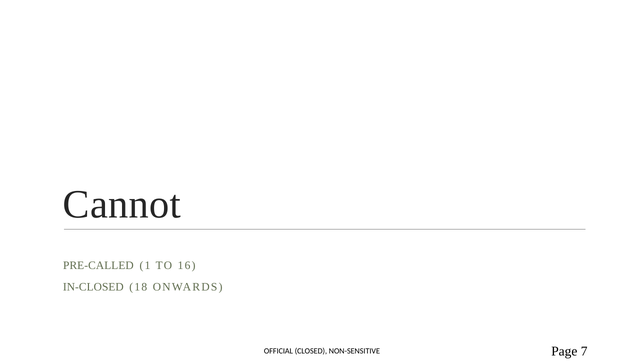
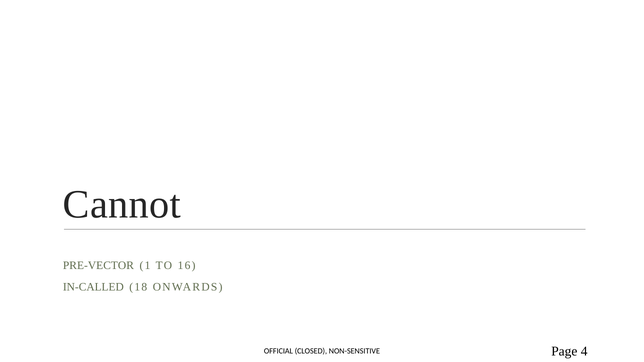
PRE-CALLED: PRE-CALLED -> PRE-VECTOR (98, 266)
IN-CLOSED: IN-CLOSED -> IN-CALLED (93, 287)
7: 7 -> 4 (584, 352)
